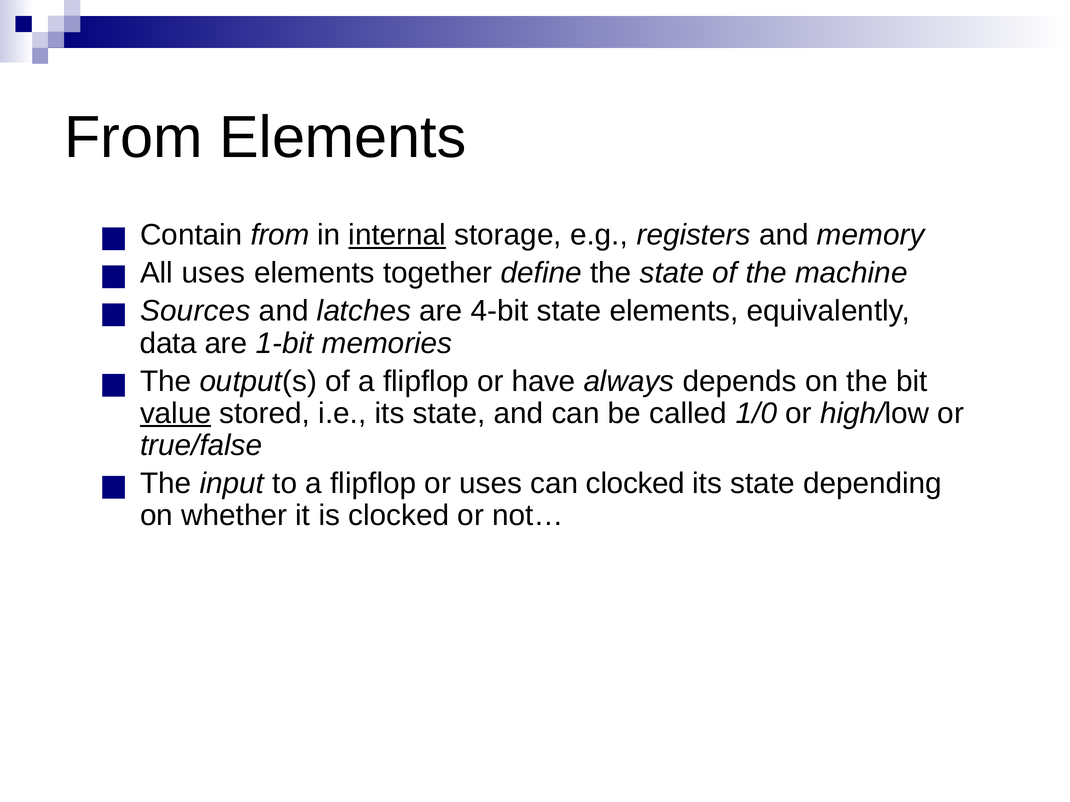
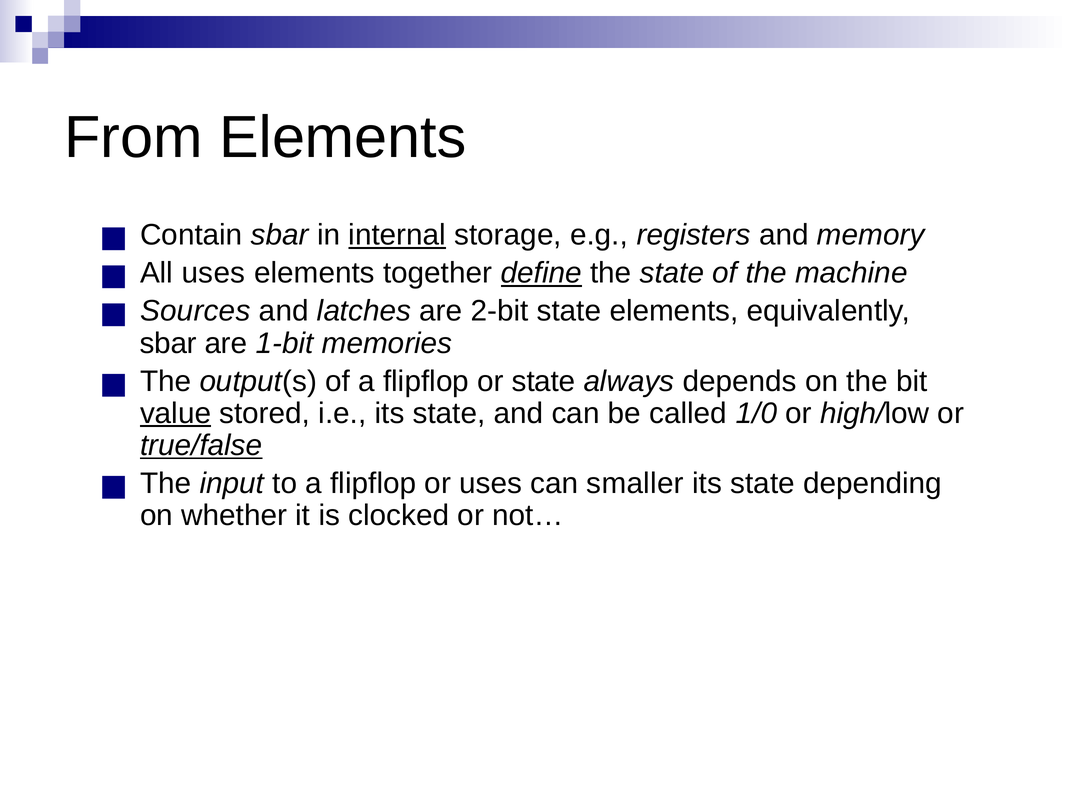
Contain from: from -> sbar (280, 235)
define underline: none -> present (541, 273)
4-bit: 4-bit -> 2-bit (500, 311)
data: data -> sbar (168, 343)
or have: have -> state (544, 381)
true/false underline: none -> present (201, 446)
can clocked: clocked -> smaller (635, 484)
